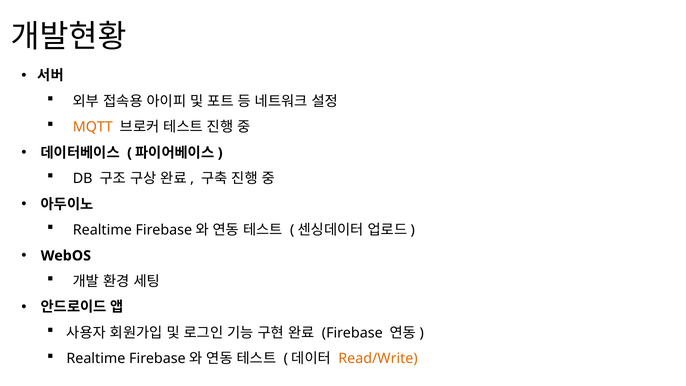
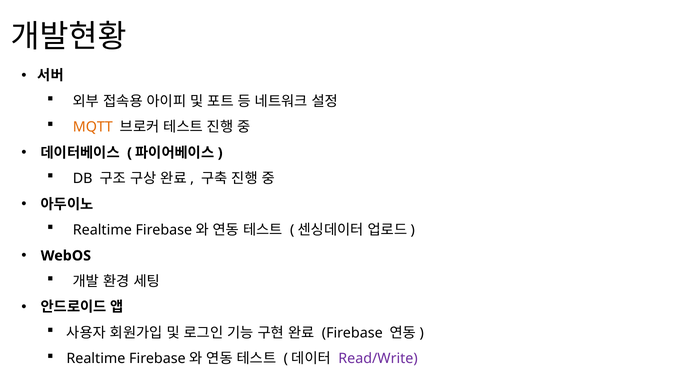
Read/Write colour: orange -> purple (378, 359)
